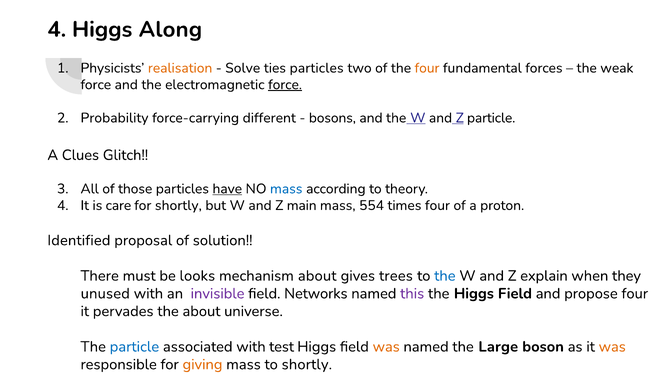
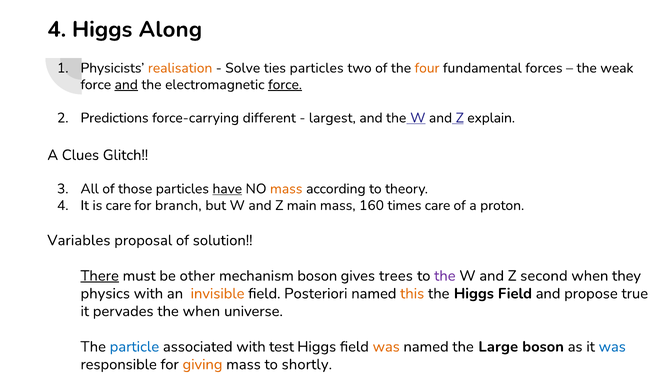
and underline: none -> present (126, 85)
Probability: Probability -> Predictions (115, 118)
bosons: bosons -> largest (332, 118)
Z particle: particle -> explain (491, 118)
mass colour: blue -> orange (286, 189)
for shortly: shortly -> branch (178, 205)
554: 554 -> 160 (372, 205)
times four: four -> care (438, 205)
Identified: Identified -> Variables (79, 240)
There underline: none -> present (100, 275)
looks: looks -> other (197, 275)
mechanism about: about -> boson (317, 275)
the colour: blue -> purple (445, 275)
explain: explain -> second (544, 275)
unused: unused -> physics (105, 293)
invisible colour: purple -> orange (218, 293)
Networks: Networks -> Posteriori (316, 293)
this colour: purple -> orange (412, 293)
propose four: four -> true (635, 293)
the about: about -> when (201, 311)
was colour: orange -> blue (612, 346)
